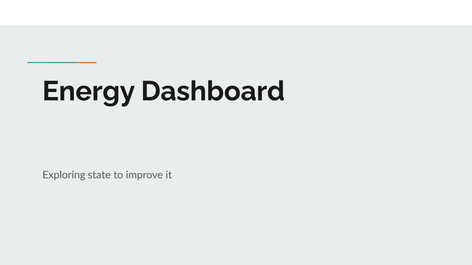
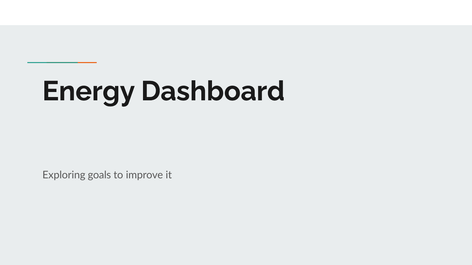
state: state -> goals (99, 176)
